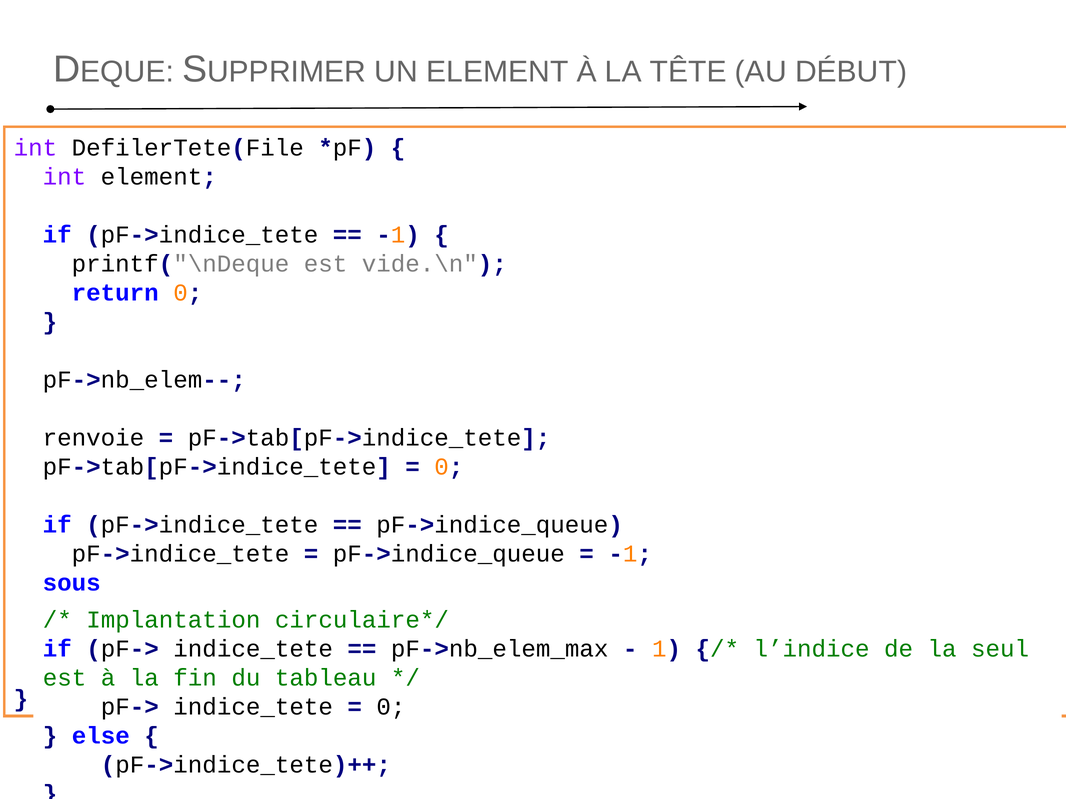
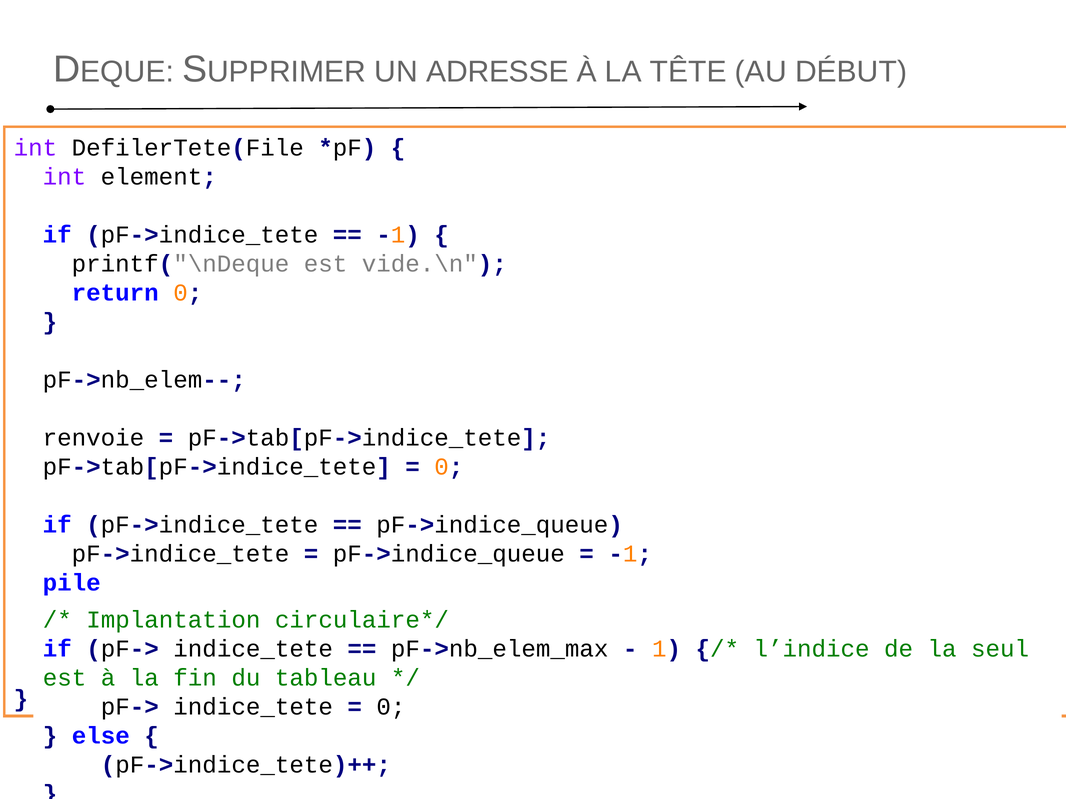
UN ELEMENT: ELEMENT -> ADRESSE (497, 72)
sous: sous -> pile (72, 583)
